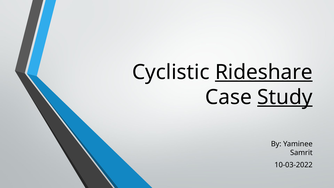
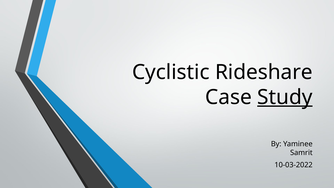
Rideshare underline: present -> none (264, 72)
